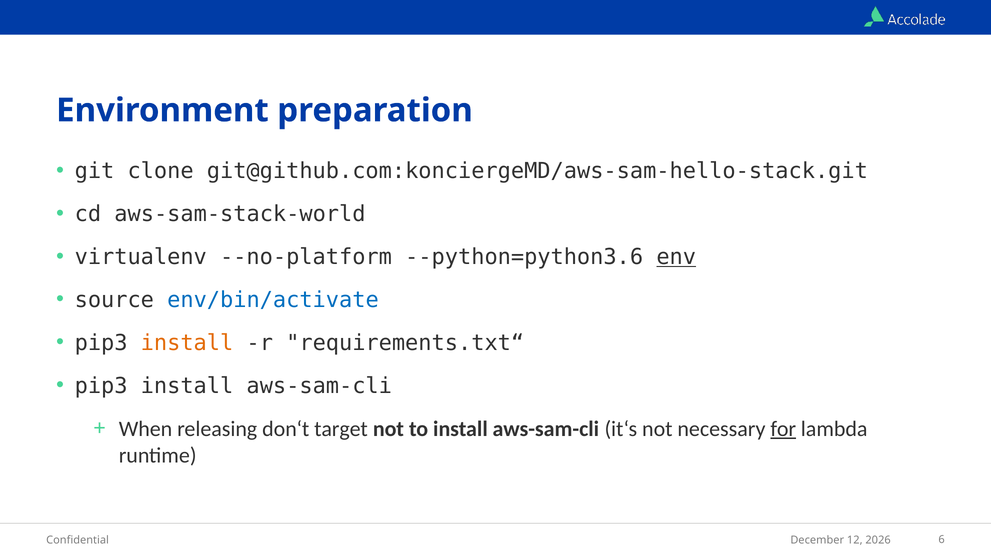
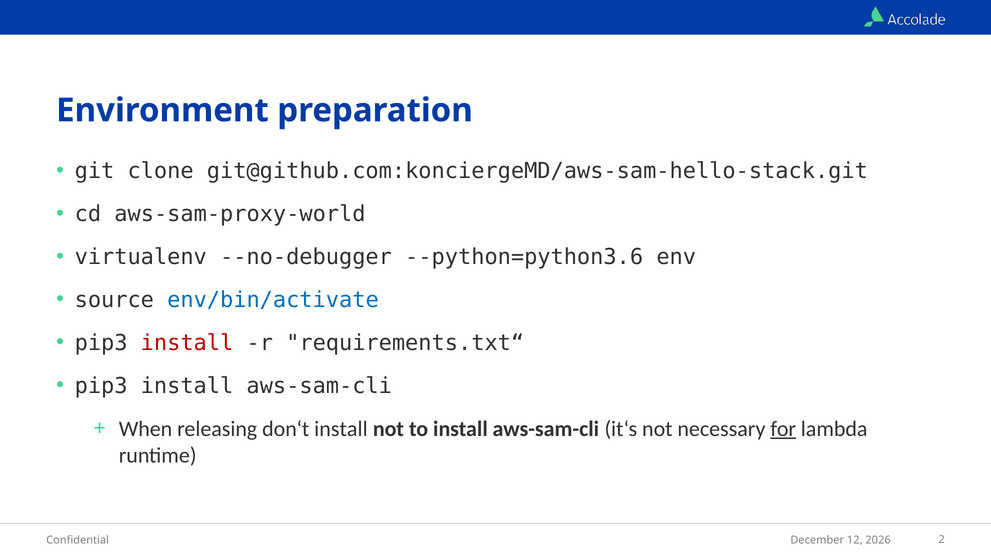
aws-sam-stack-world: aws-sam-stack-world -> aws-sam-proxy-world (240, 214)
--no-platform: --no-platform -> --no-debugger (306, 257)
env underline: present -> none (676, 257)
install colour: orange -> red (187, 343)
don‘t target: target -> install (341, 428)
6: 6 -> 2 (942, 539)
